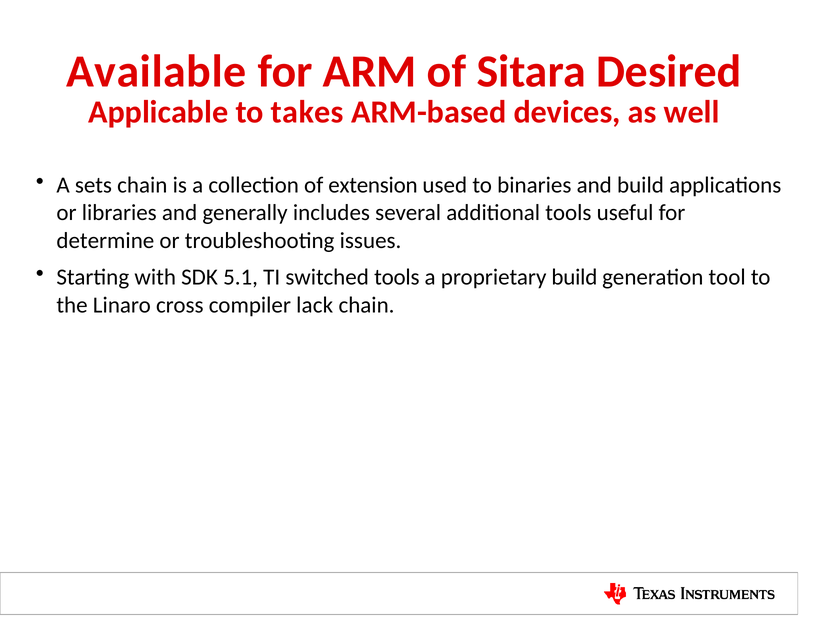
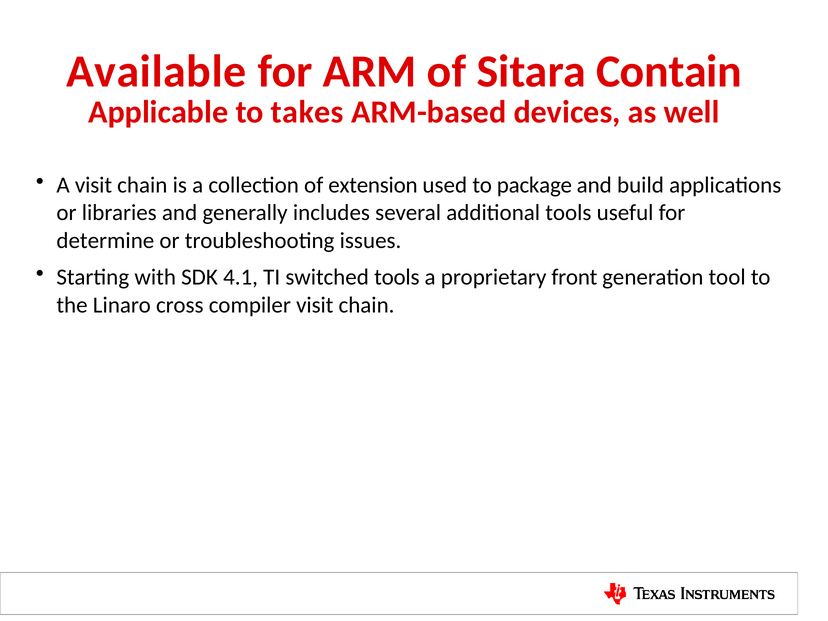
Desired: Desired -> Contain (669, 72)
A sets: sets -> visit (93, 185)
binaries: binaries -> package (534, 185)
5.1: 5.1 -> 4.1 (241, 277)
proprietary build: build -> front (574, 277)
compiler lack: lack -> visit (315, 305)
